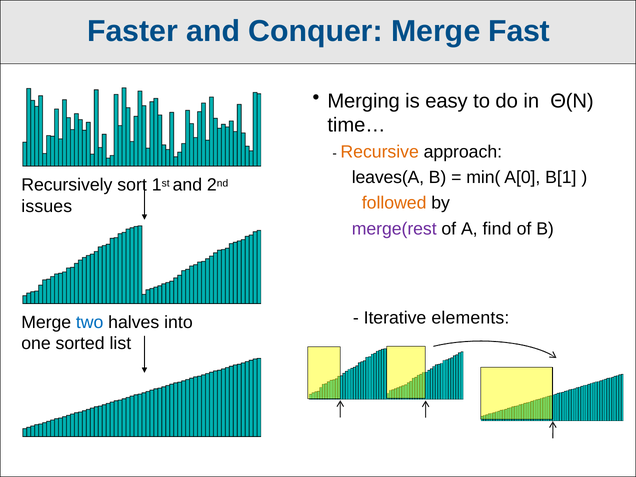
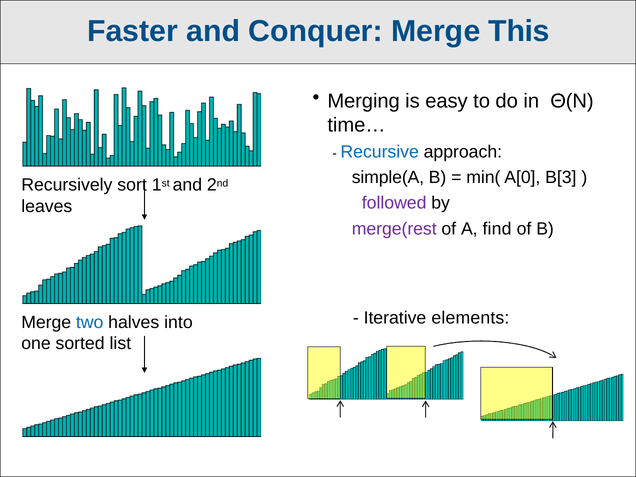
Fast: Fast -> This (519, 31)
Recursive colour: orange -> blue (380, 152)
leaves(A: leaves(A -> simple(A (388, 178)
B[1: B[1 -> B[3 (561, 178)
followed colour: orange -> purple (394, 203)
issues: issues -> leaves (47, 206)
